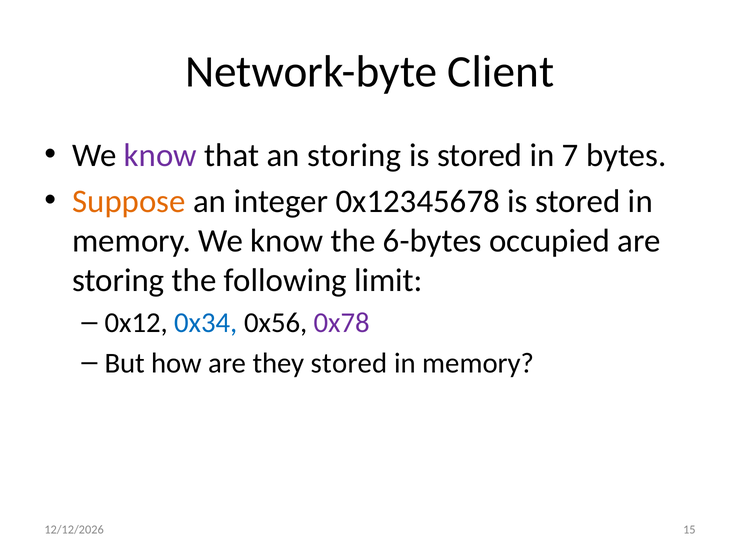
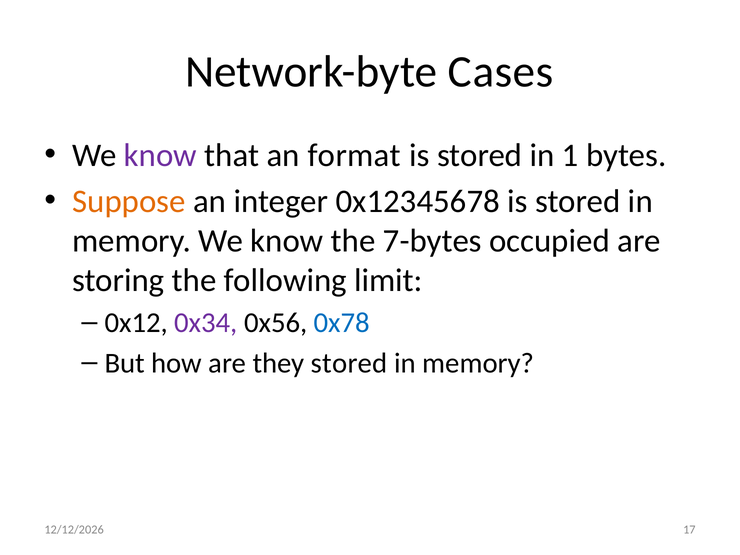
Client: Client -> Cases (501, 72)
an storing: storing -> format (354, 155)
7: 7 -> 1 (570, 155)
6-bytes: 6-bytes -> 7-bytes (432, 241)
0x34 colour: blue -> purple (206, 323)
0x78 colour: purple -> blue (342, 323)
15: 15 -> 17 (689, 530)
